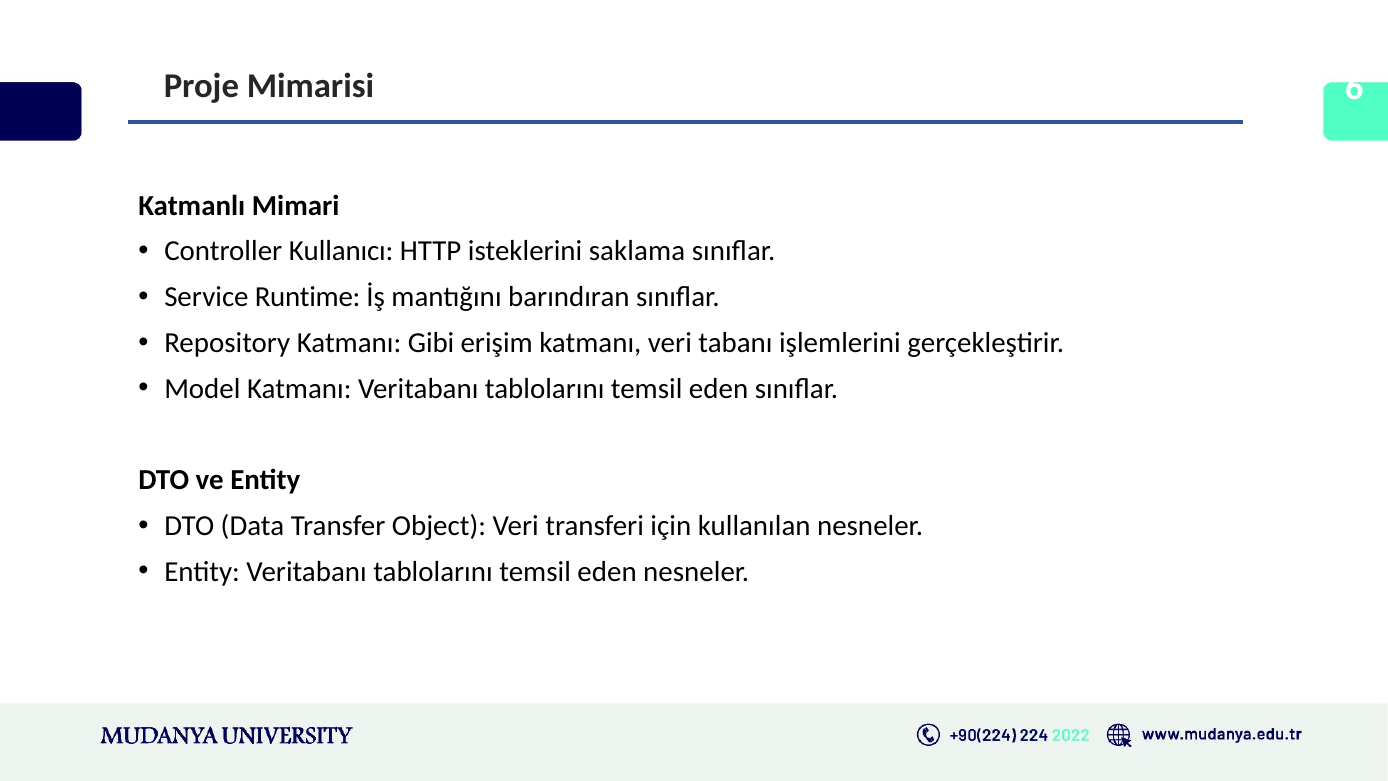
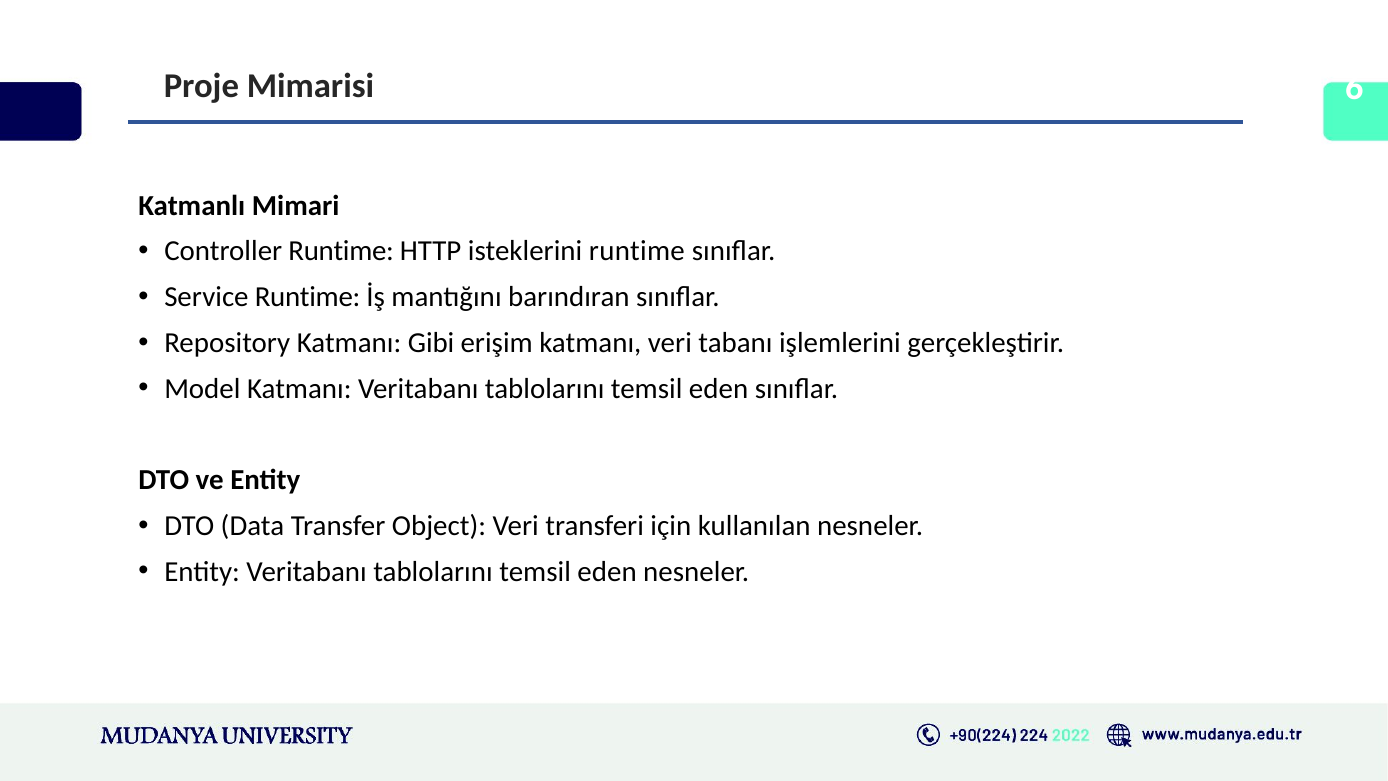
Controller Kullanıcı: Kullanıcı -> Runtime (341, 251)
isteklerini saklama: saklama -> runtime (637, 251)
